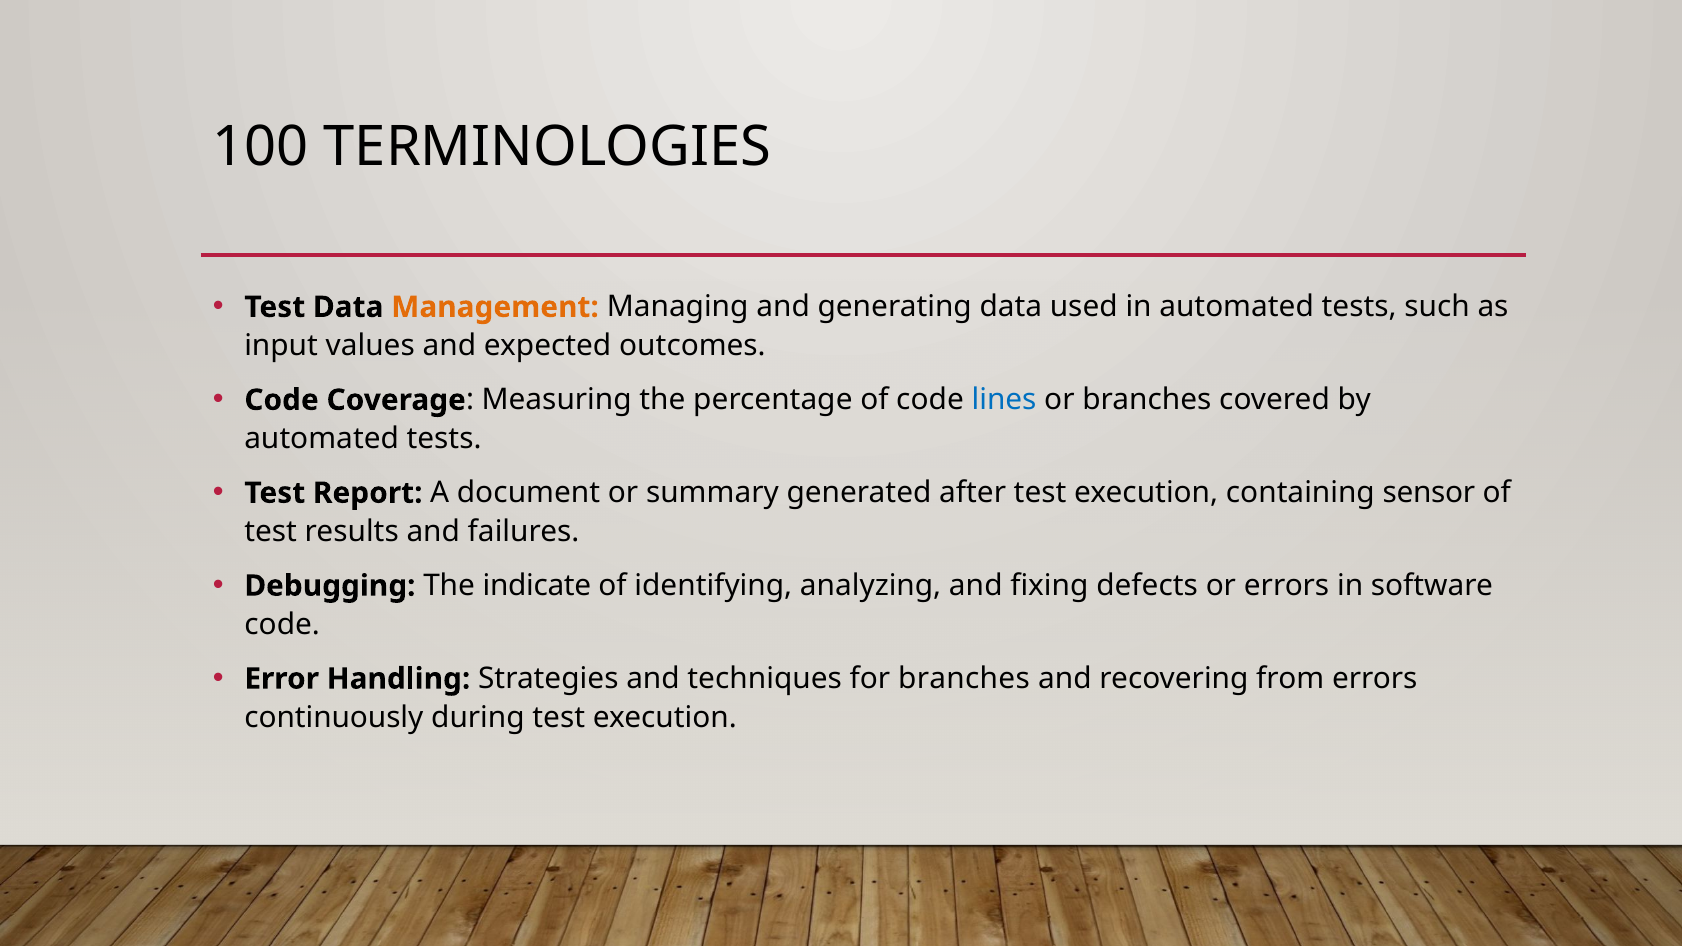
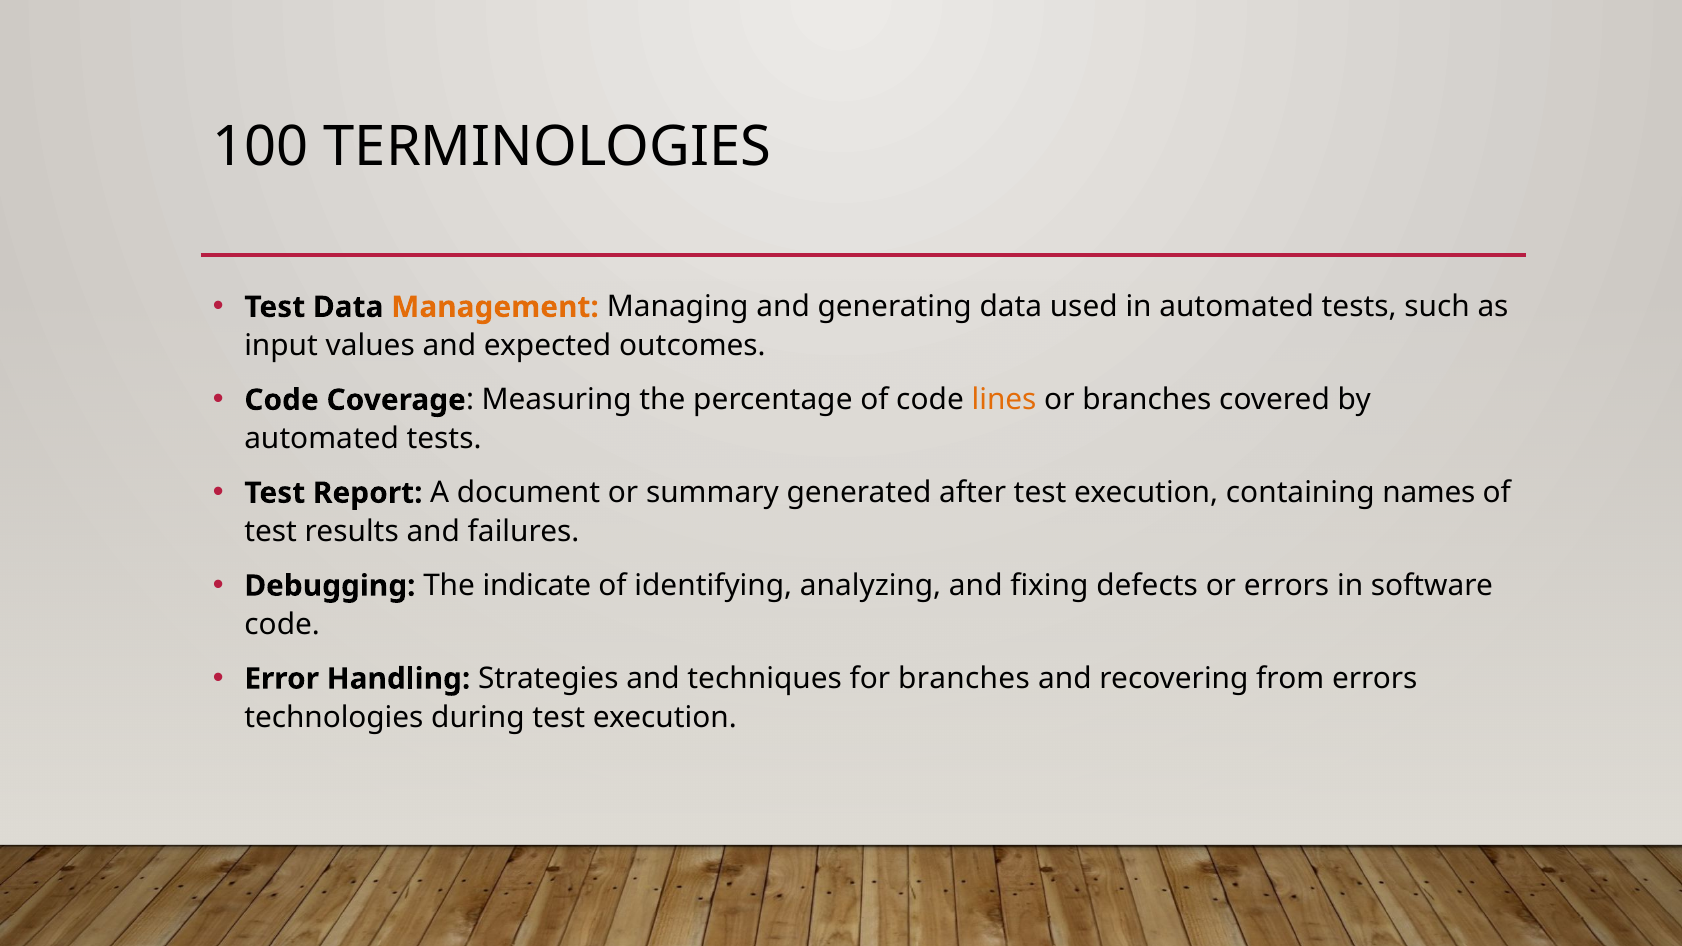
lines colour: blue -> orange (1004, 400)
sensor: sensor -> names (1429, 493)
continuously: continuously -> technologies (334, 717)
